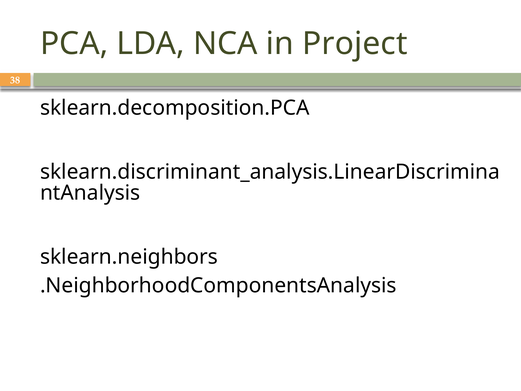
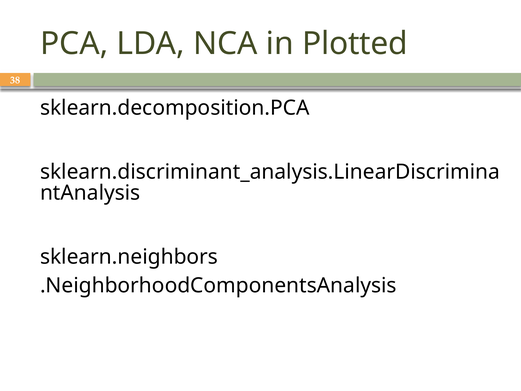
Project: Project -> Plotted (355, 43)
